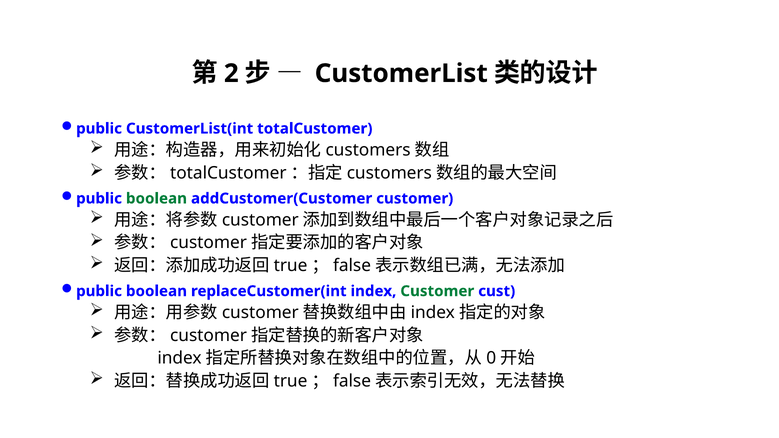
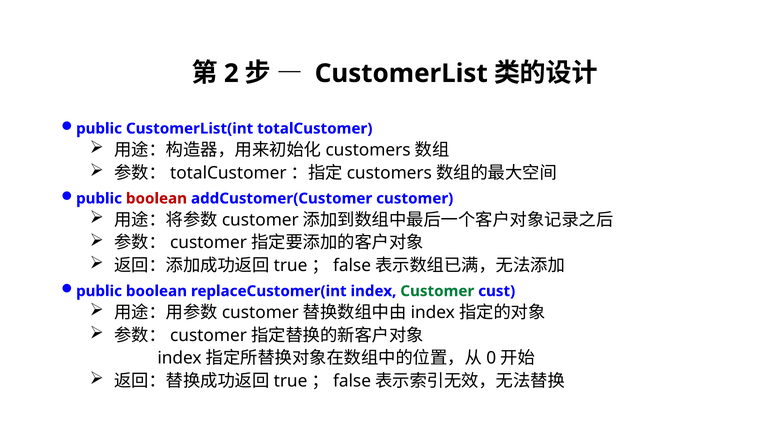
boolean colour: green -> red (156, 199)
